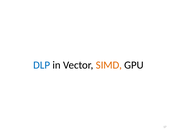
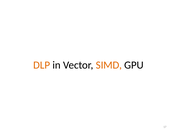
DLP colour: blue -> orange (42, 65)
